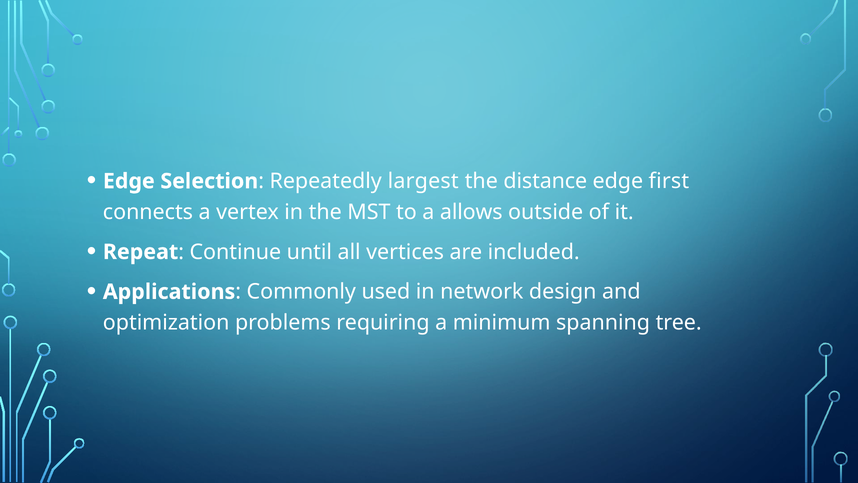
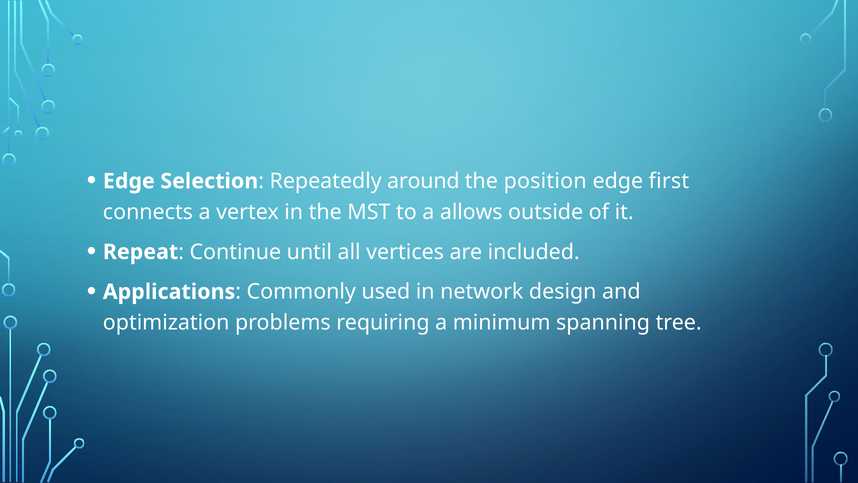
largest: largest -> around (423, 181)
distance: distance -> position (545, 181)
